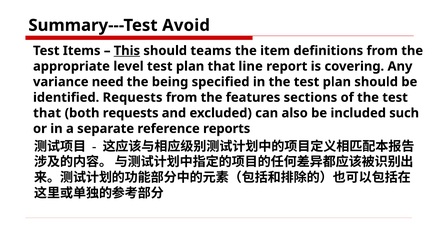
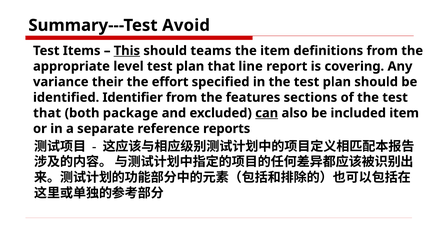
need: need -> their (108, 82)
being: being -> effort (170, 82)
identified Requests: Requests -> Identifier (133, 97)
both requests: requests -> package (131, 113)
can underline: none -> present (267, 113)
included such: such -> item (404, 113)
